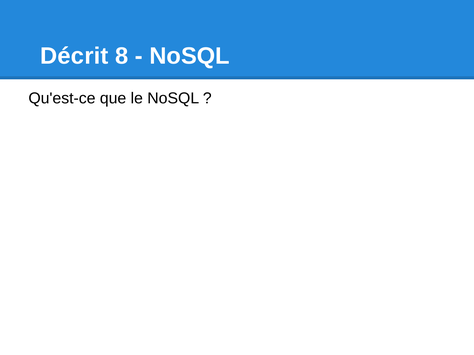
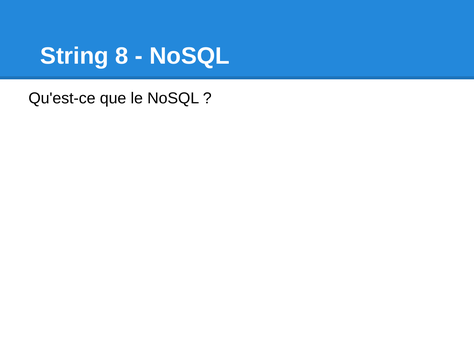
Décrit: Décrit -> String (74, 56)
